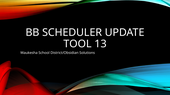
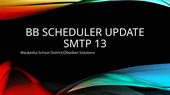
TOOL: TOOL -> SMTP (77, 44)
